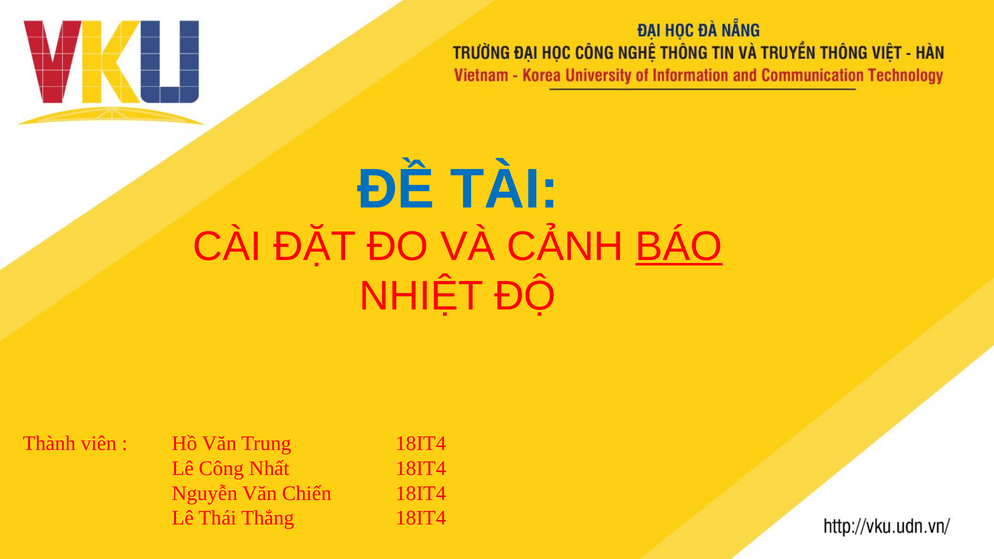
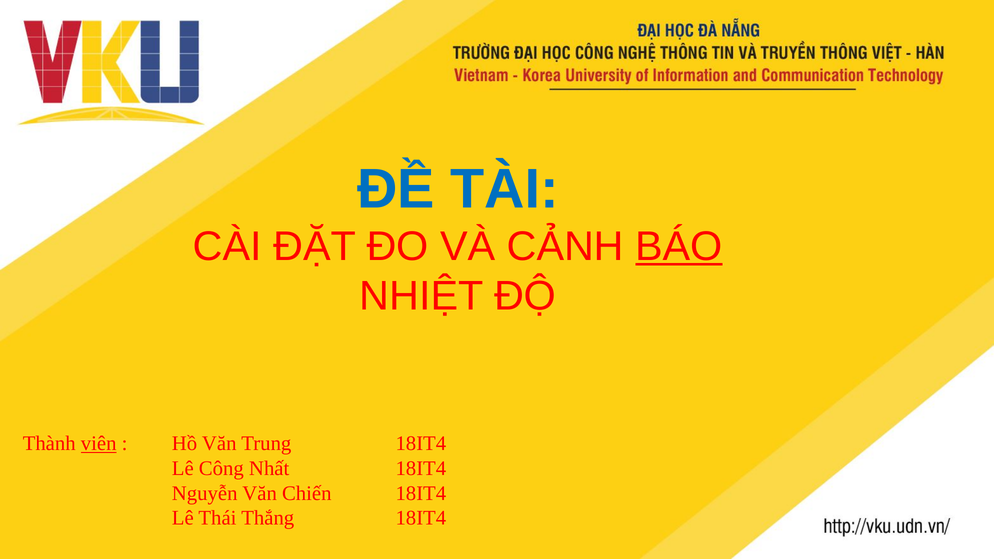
viên underline: none -> present (99, 444)
